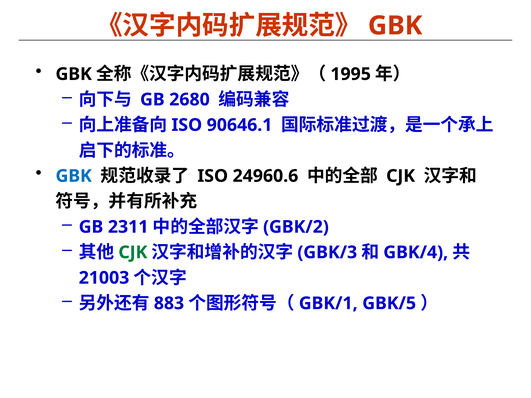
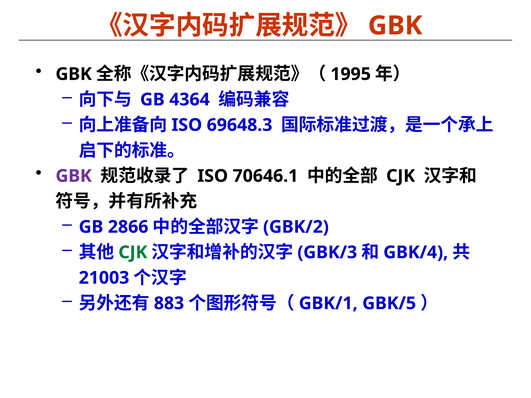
2680: 2680 -> 4364 (189, 100)
90646.1: 90646.1 -> 69648.3 (240, 125)
GBK colour: blue -> purple (74, 176)
24960.6: 24960.6 -> 70646.1 (265, 176)
2311: 2311 -> 2866 (128, 227)
